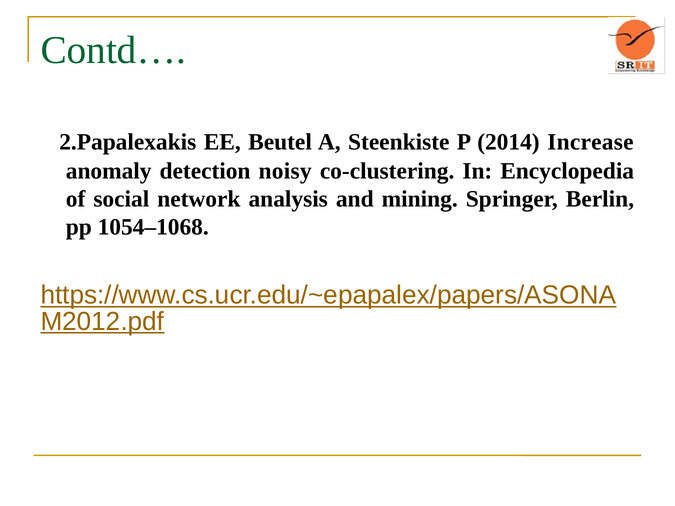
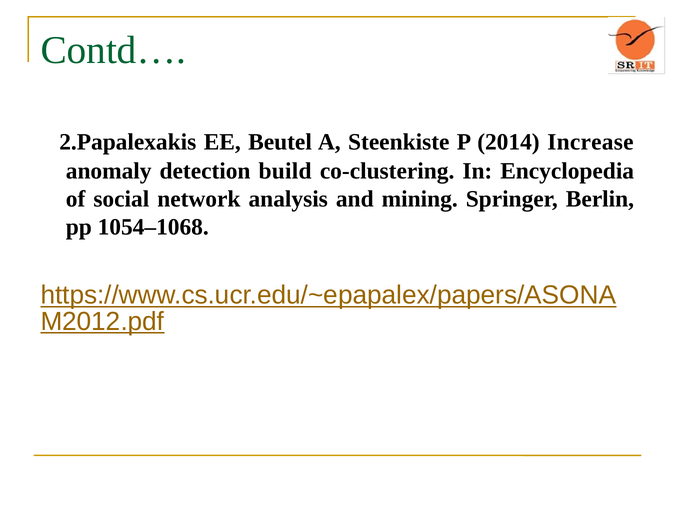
noisy: noisy -> build (285, 171)
